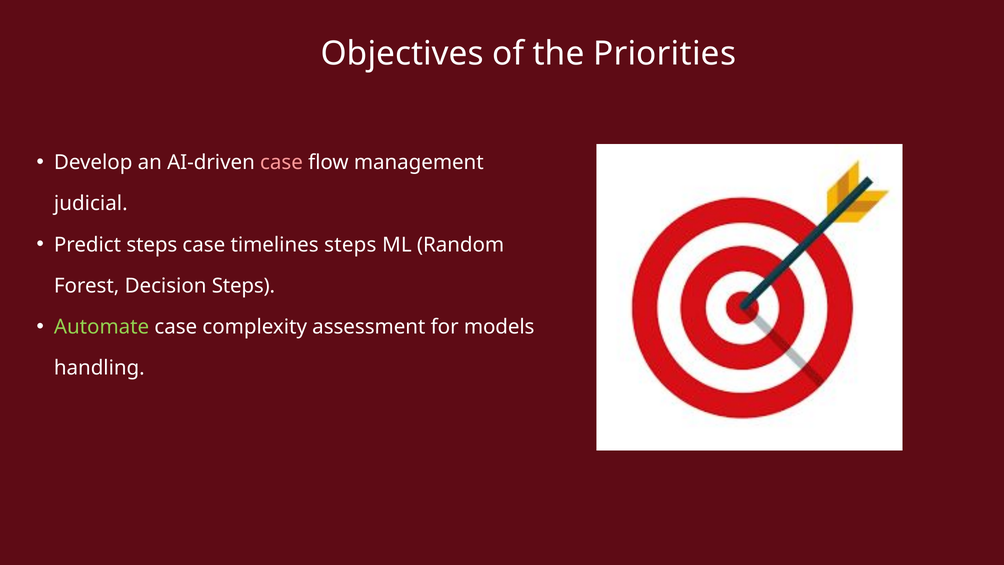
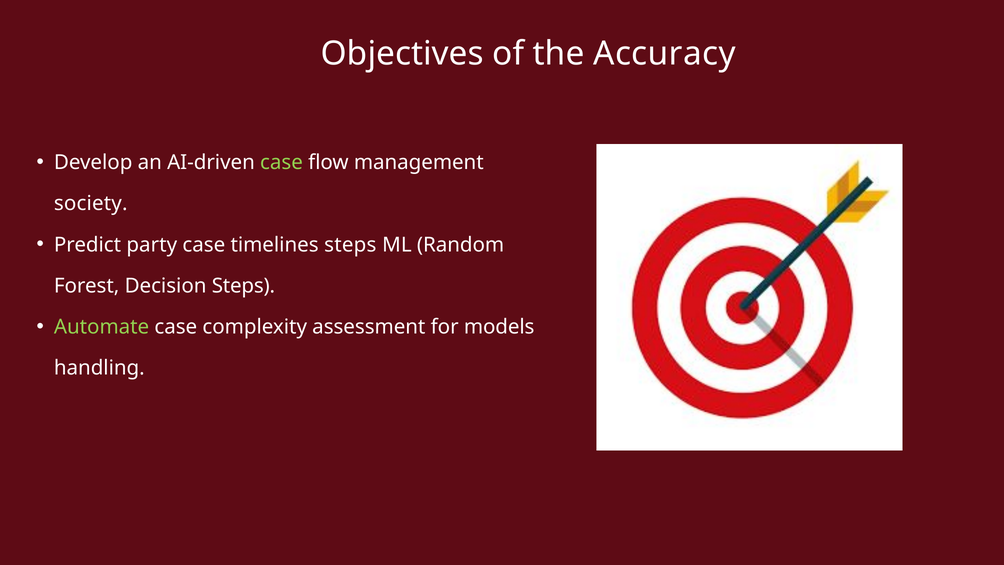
Priorities: Priorities -> Accuracy (665, 54)
case colour: pink -> light green (281, 162)
judicial: judicial -> society (91, 204)
Predict steps: steps -> party (152, 245)
